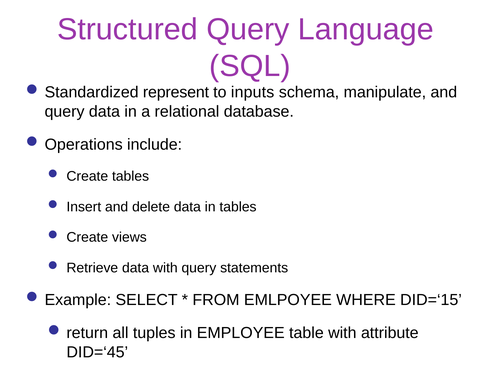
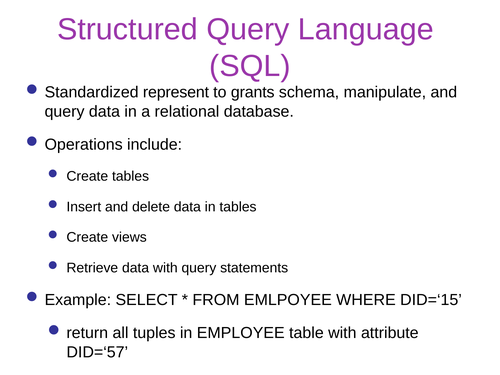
inputs: inputs -> grants (253, 92)
DID=‘45: DID=‘45 -> DID=‘57 (97, 352)
